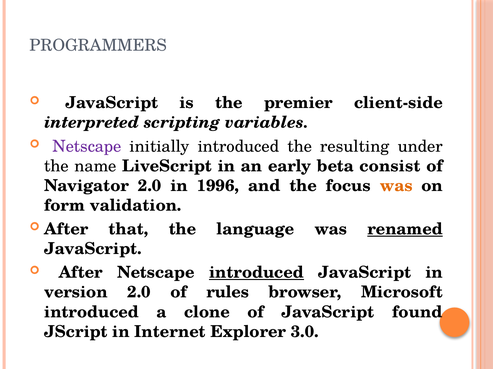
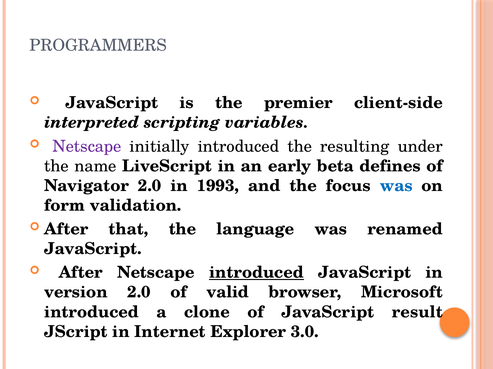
consist: consist -> defines (390, 166)
1996: 1996 -> 1993 (218, 186)
was colour: orange -> blue (396, 186)
renamed underline: present -> none (405, 230)
rules: rules -> valid (228, 293)
found: found -> result (417, 313)
